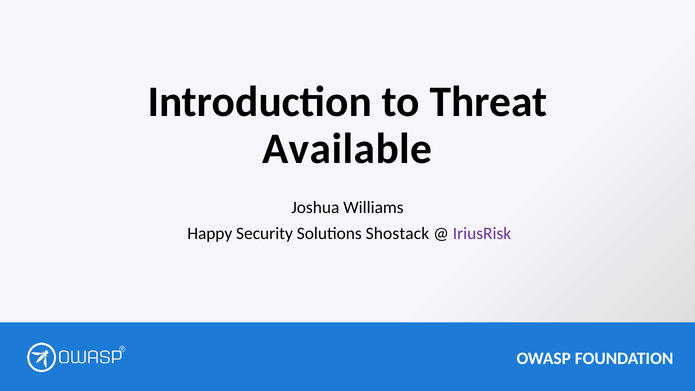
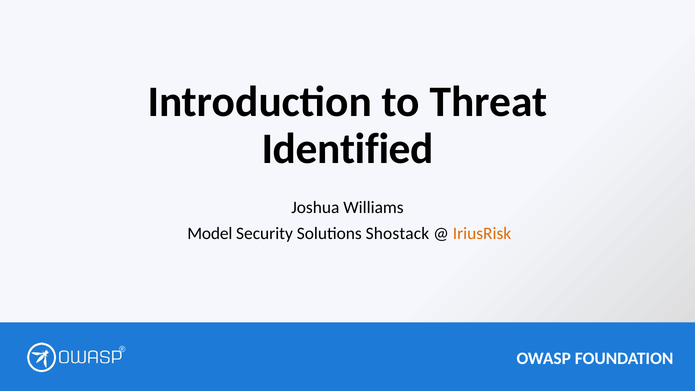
Available: Available -> Identified (348, 149)
Happy: Happy -> Model (210, 233)
IriusRisk colour: purple -> orange (482, 233)
